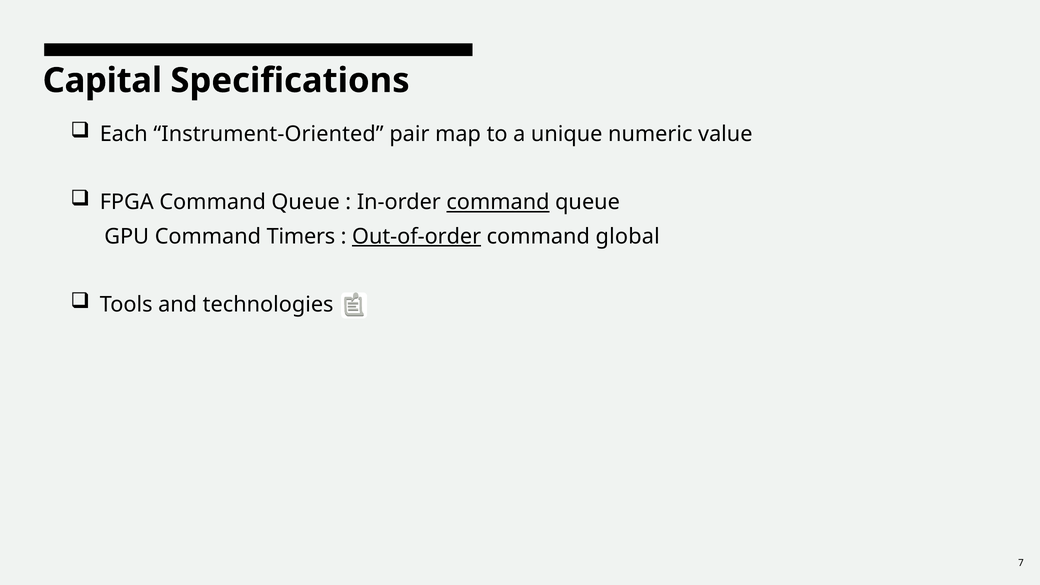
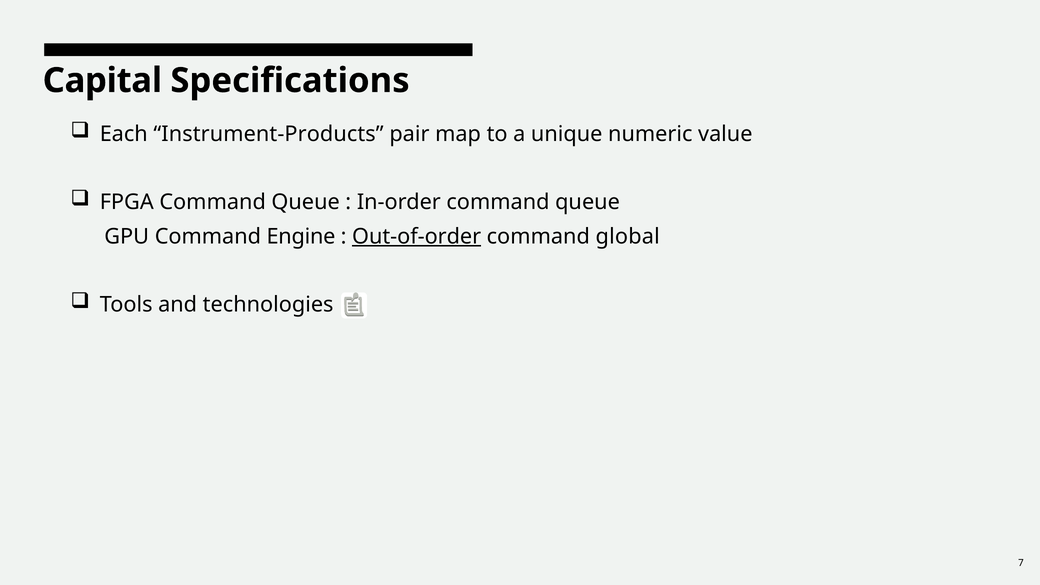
Instrument-Oriented: Instrument-Oriented -> Instrument-Products (269, 134)
command underline: present -> none (498, 202)
Timers: Timers -> Engine (301, 236)
